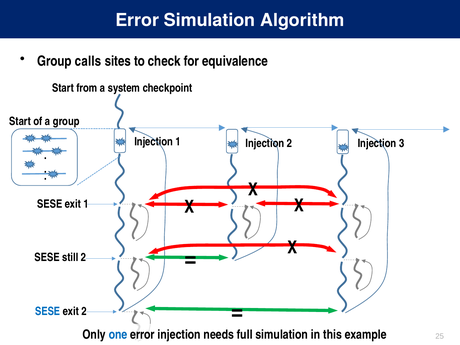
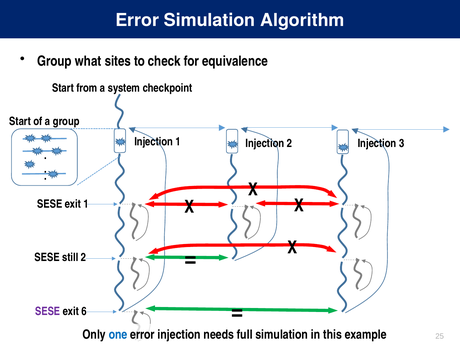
calls: calls -> what (88, 61)
SESE colour: blue -> purple (48, 311)
exit 2: 2 -> 6 (84, 311)
